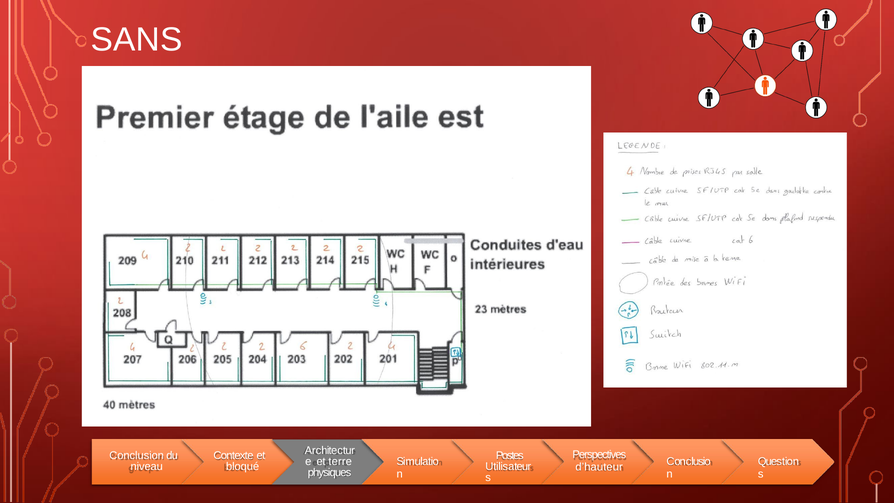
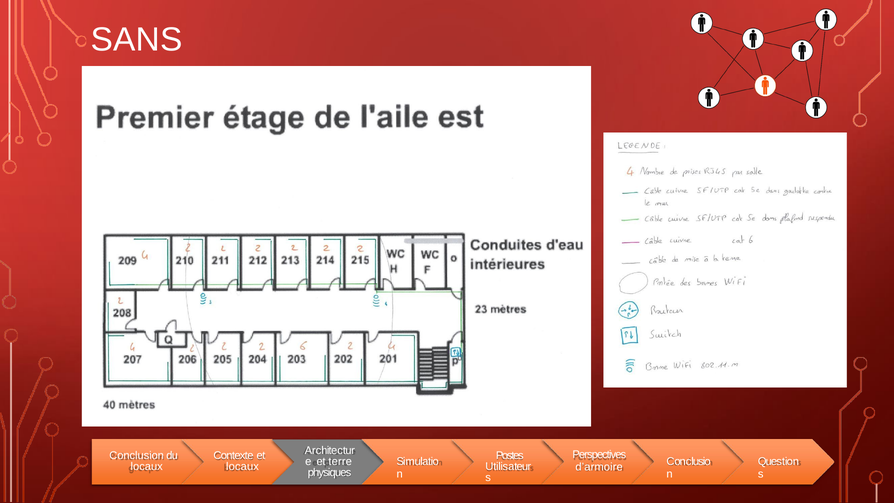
niveau: niveau -> locaux (147, 467)
bloqué: bloqué -> locaux (243, 467)
d’hauteur: d’hauteur -> d’armoire (599, 467)
